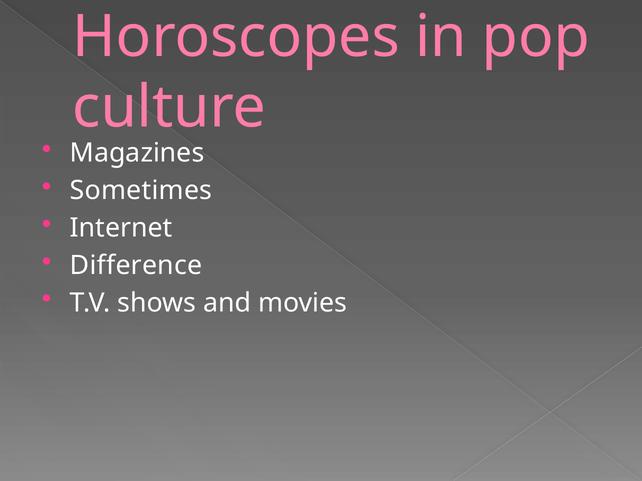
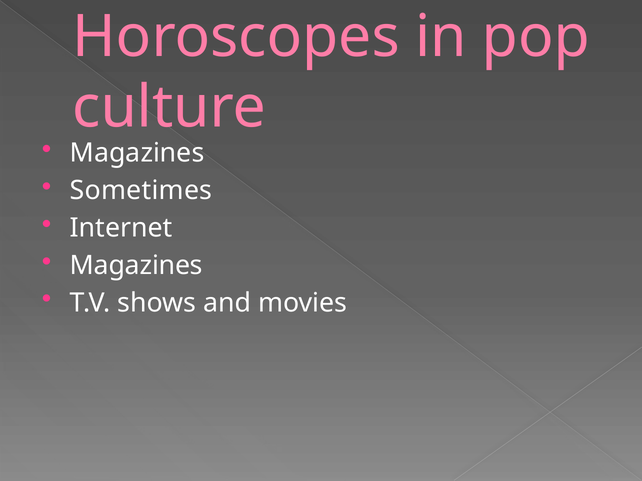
Difference: Difference -> Magazines (136, 266)
